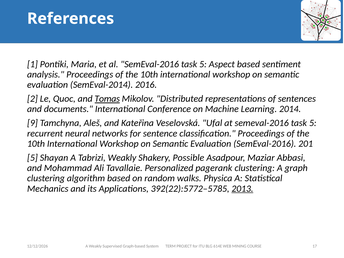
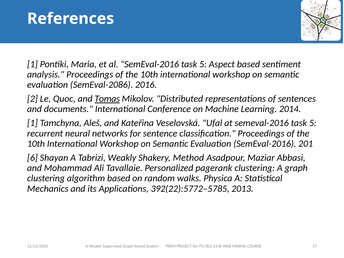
SemEval-2014: SemEval-2014 -> SemEval-2086 (102, 85)
9: 9 -> 1 (32, 123)
5: 5 -> 6 (32, 158)
Possible: Possible -> Method (188, 158)
2013 underline: present -> none (242, 189)
